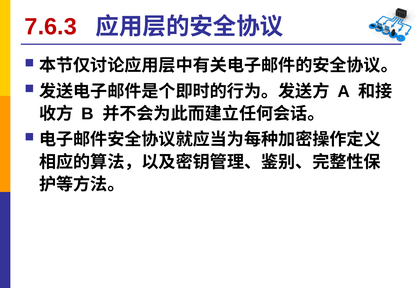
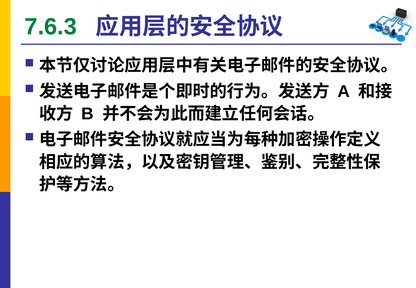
7.6.3 colour: red -> green (51, 27)
